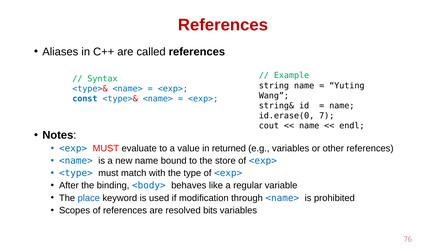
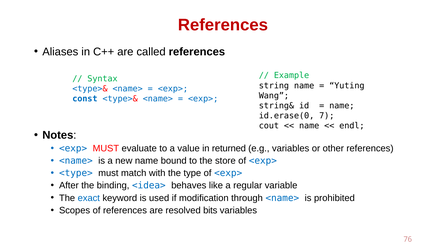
<body>: <body> -> <idea> (149, 186)
place: place -> exact (89, 198)
